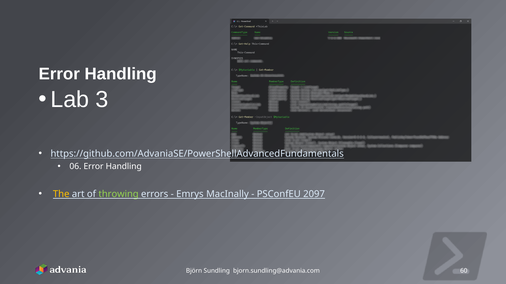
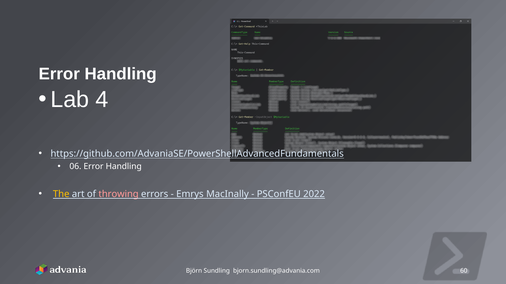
3: 3 -> 4 (102, 100)
throwing colour: light green -> pink (119, 194)
2097: 2097 -> 2022 (314, 194)
